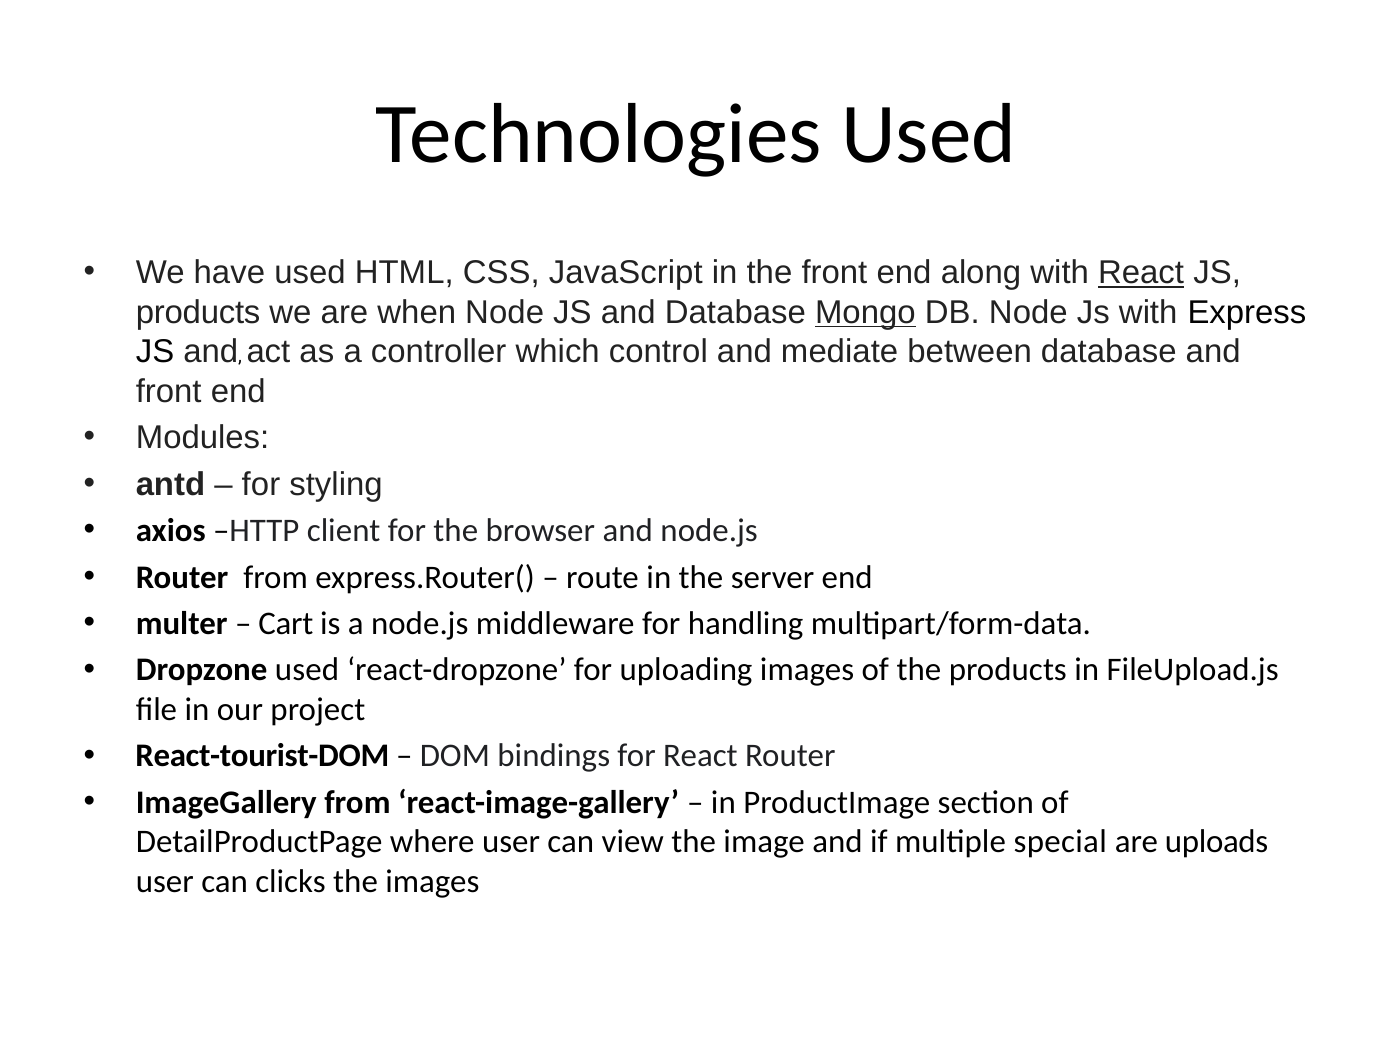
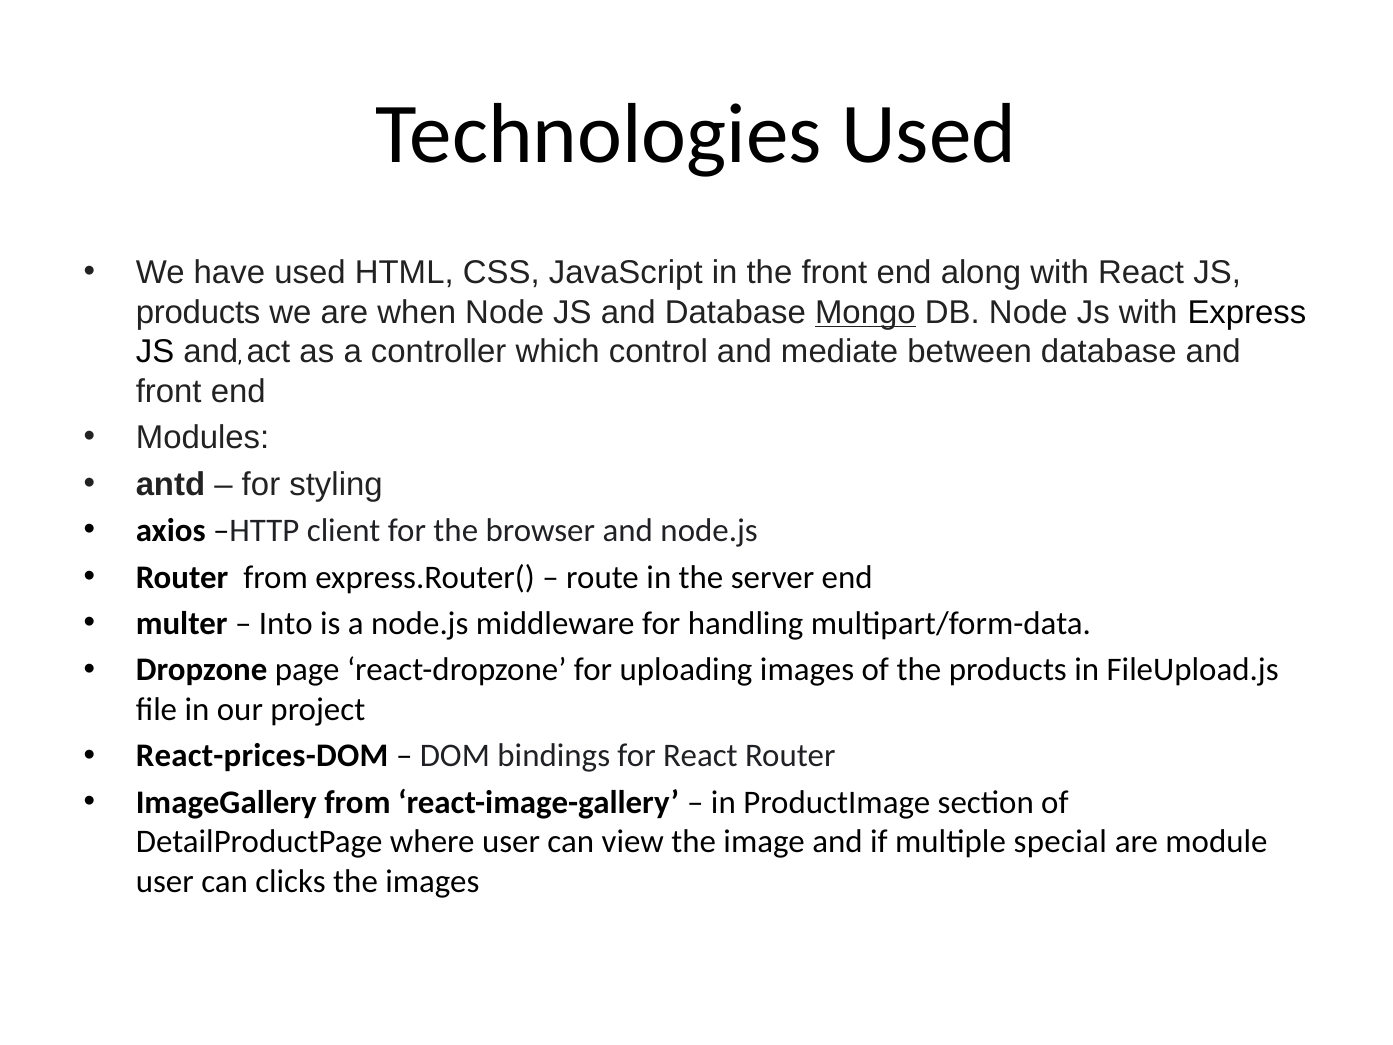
React underline: present -> none (1141, 273)
Cart: Cart -> Into (286, 624)
Dropzone used: used -> page (307, 670)
React-tourist-DOM: React-tourist-DOM -> React-prices-DOM (262, 756)
uploads: uploads -> module (1216, 842)
